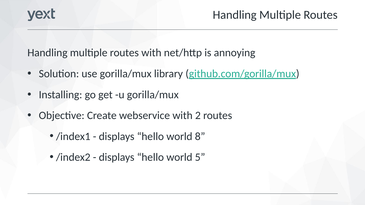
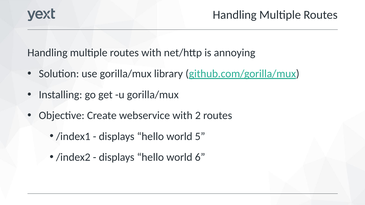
8: 8 -> 5 (200, 137)
5: 5 -> 6 (200, 157)
